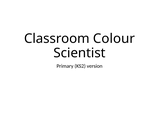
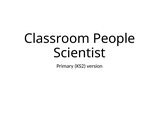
Colour: Colour -> People (114, 39)
